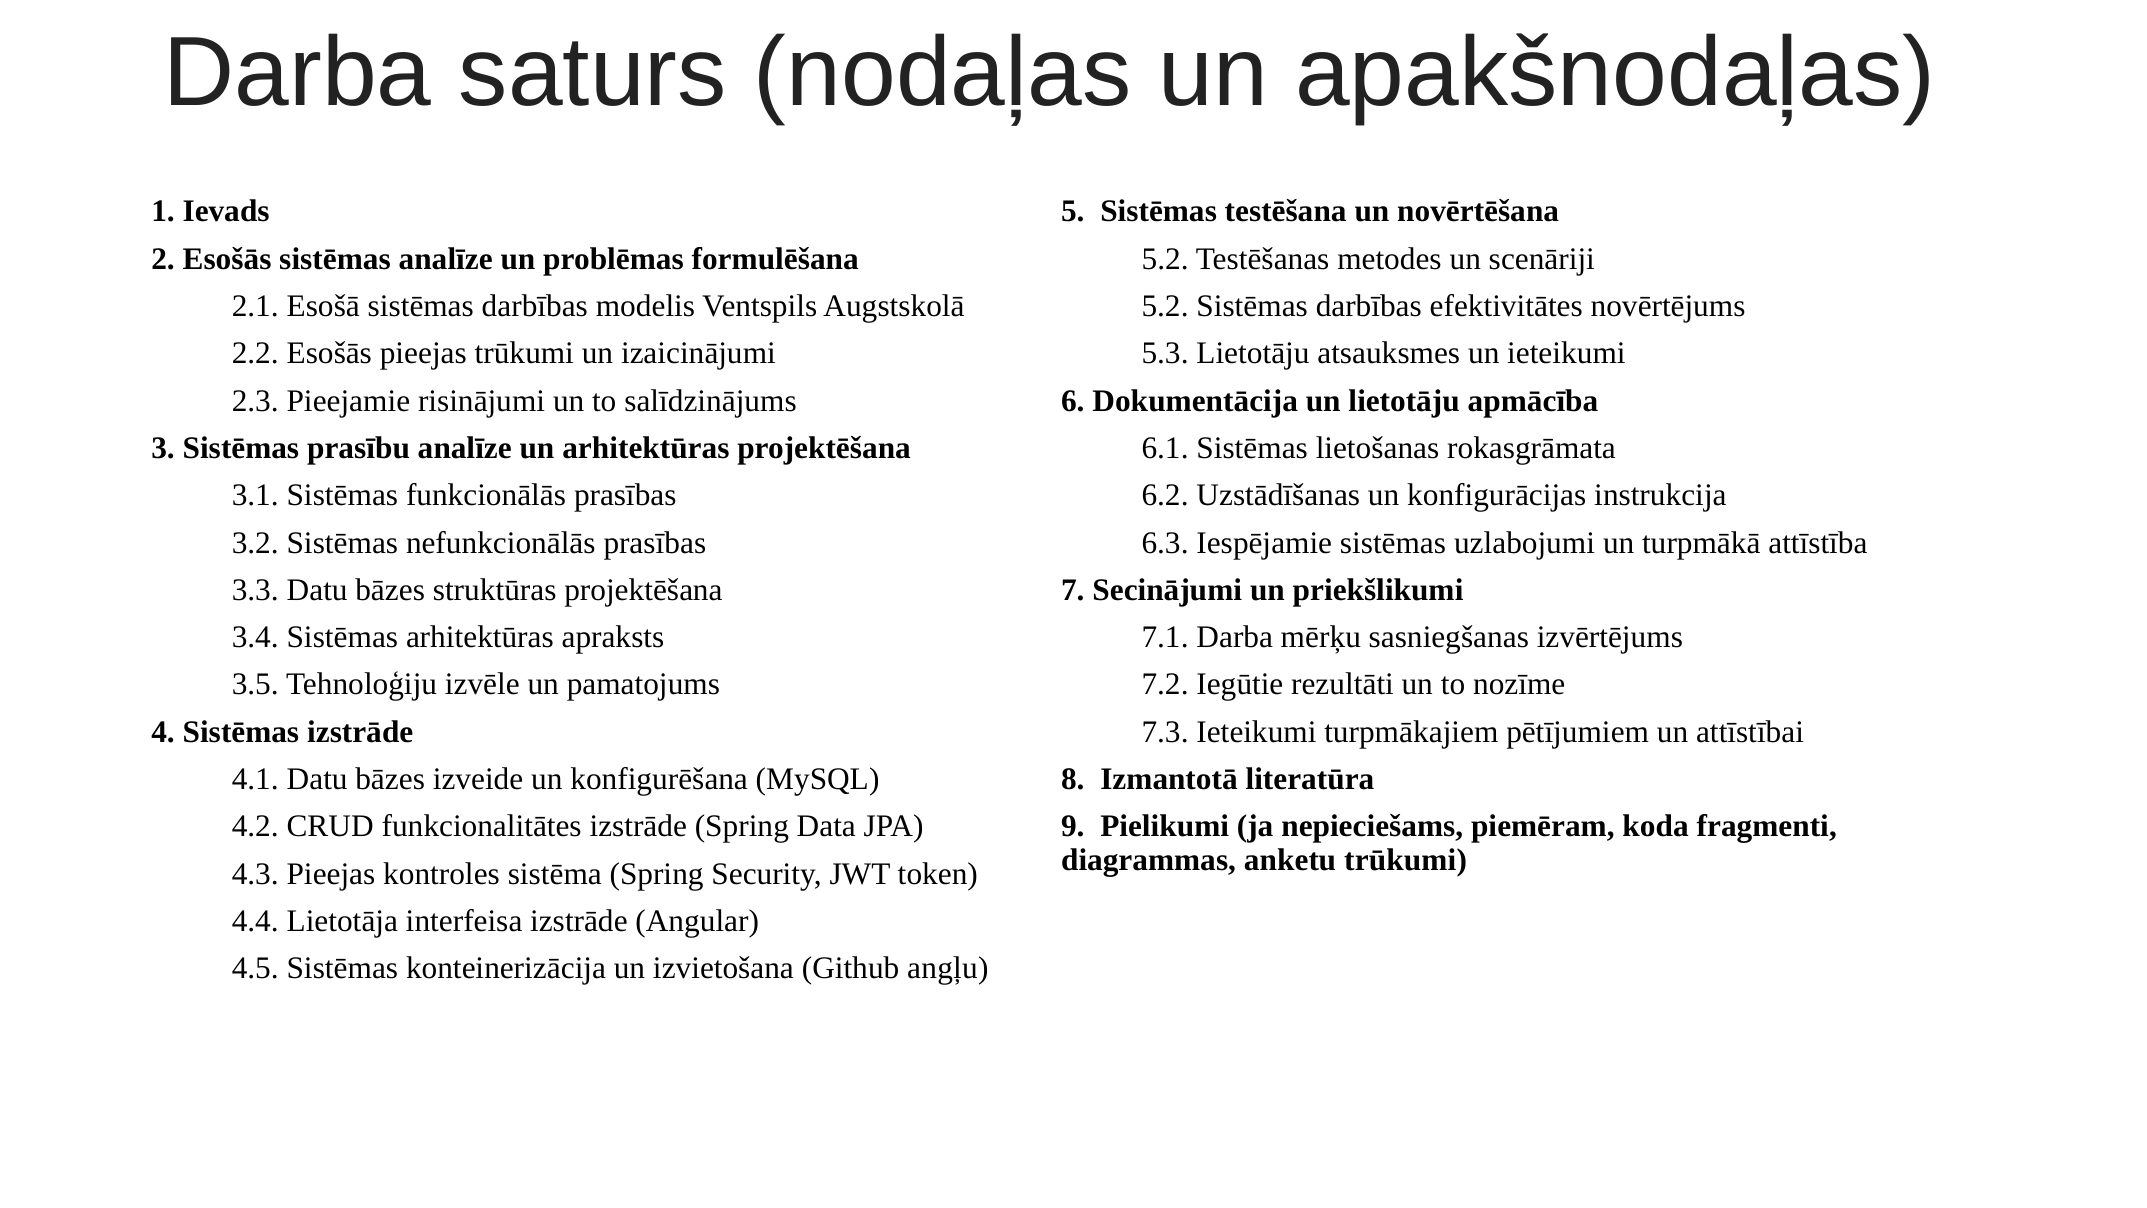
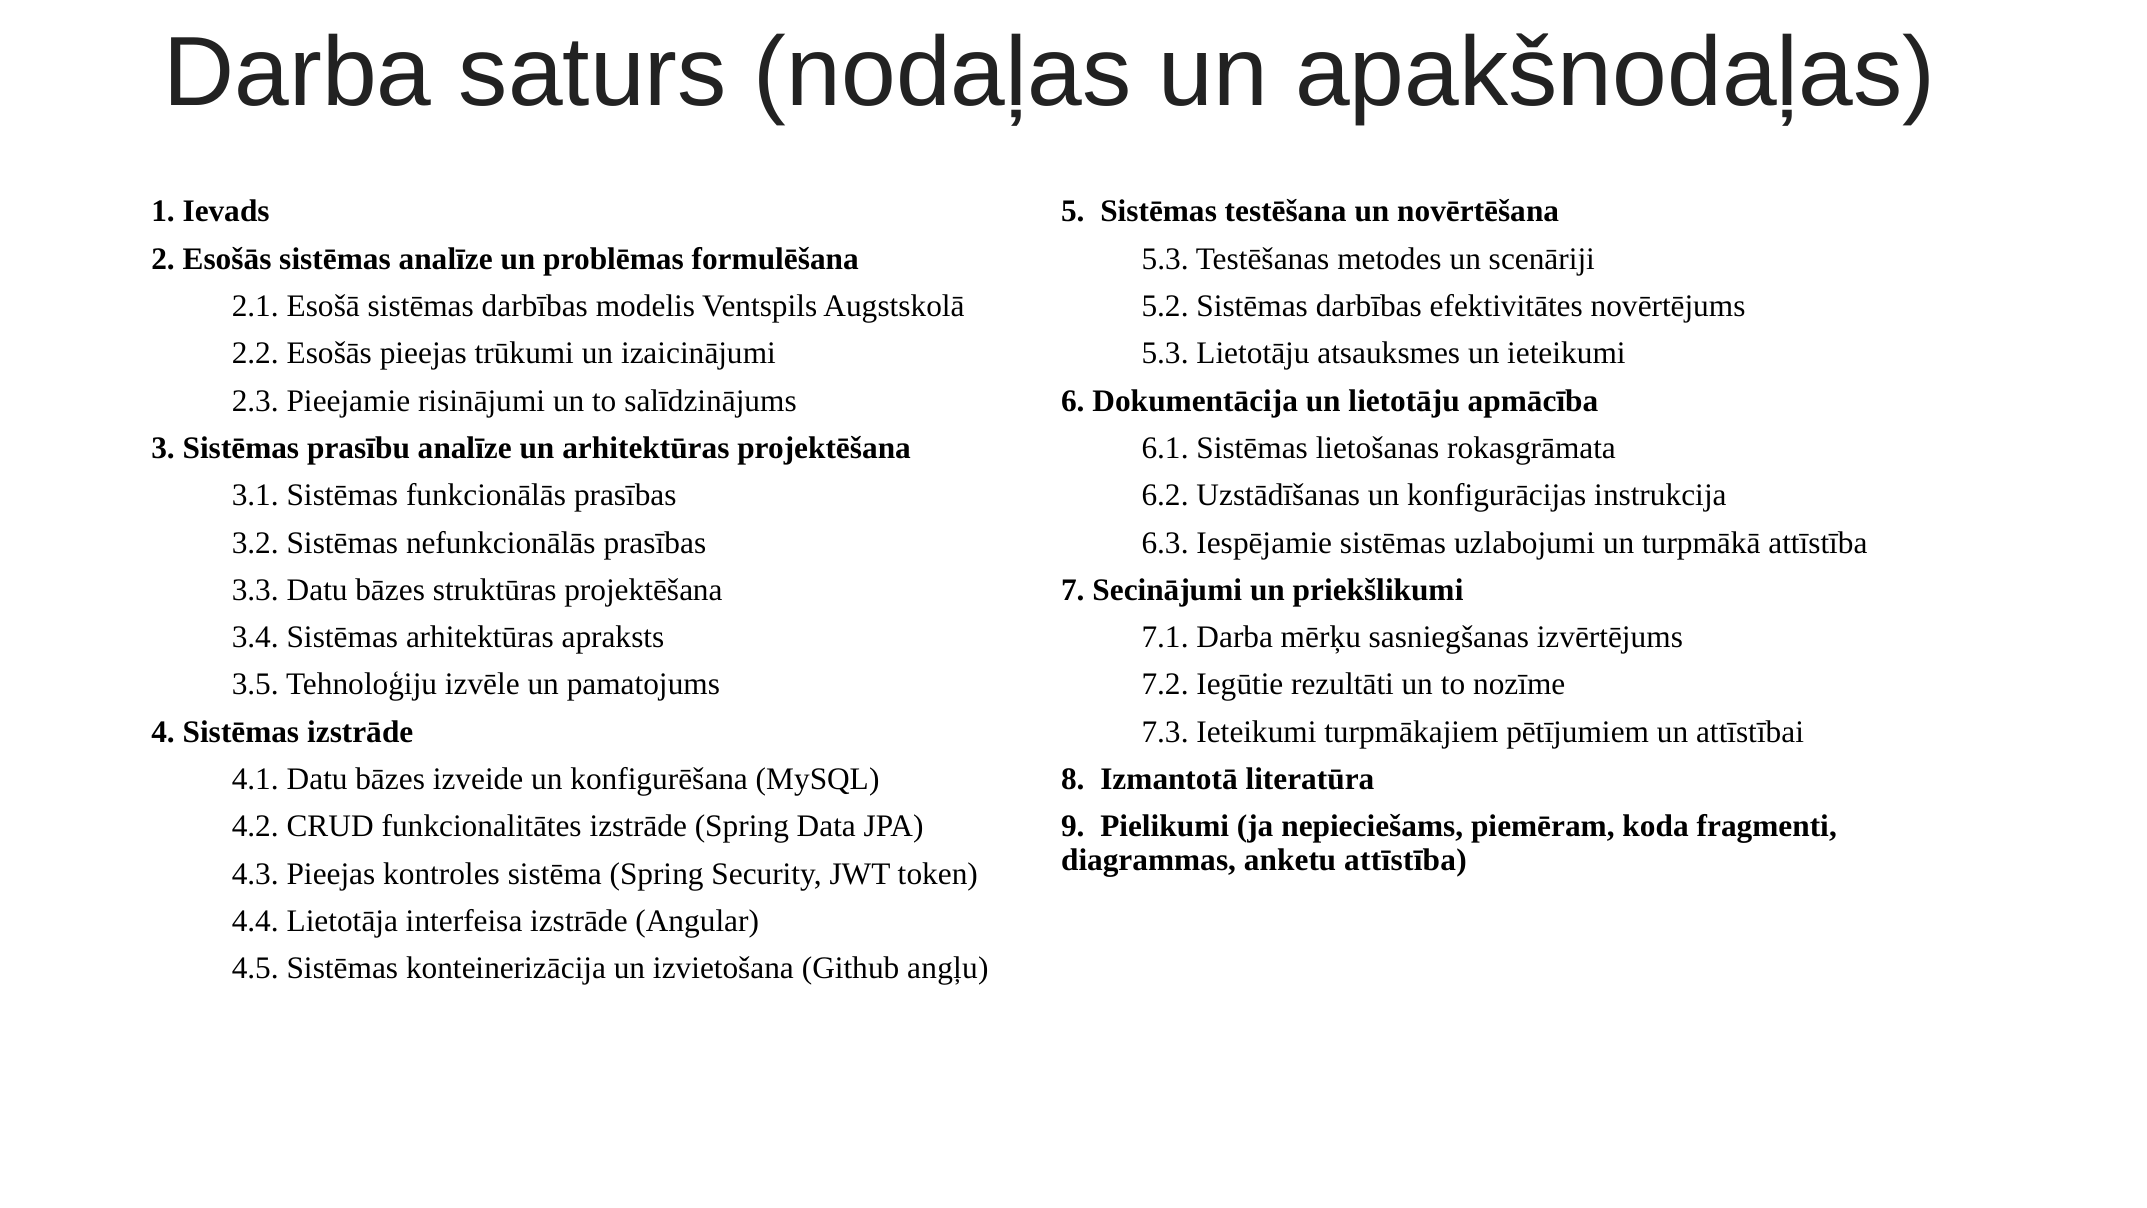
5.2: 5.2 -> 5.3 (1165, 259)
anketu trūkumi: trūkumi -> attīstība (1406, 860)
